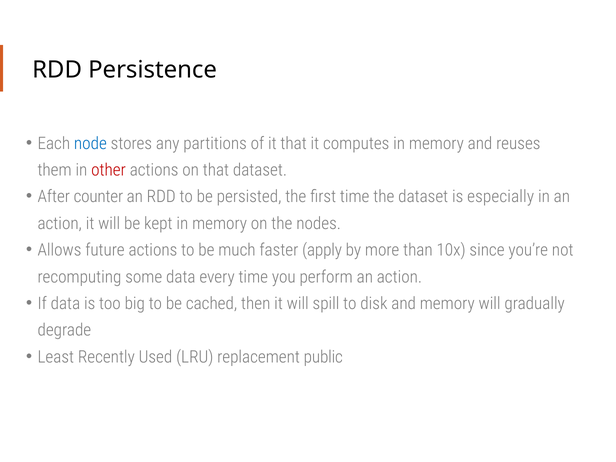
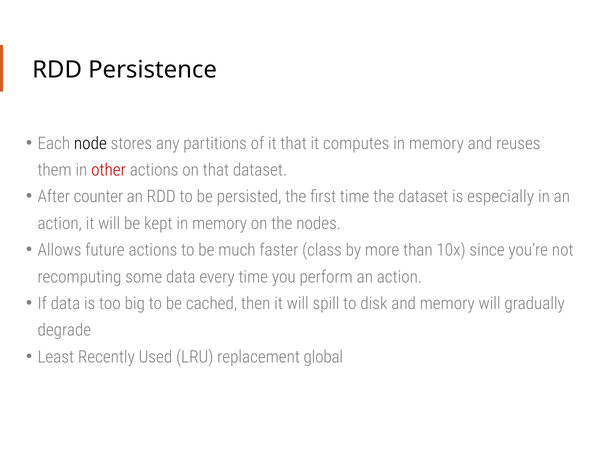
node colour: blue -> black (90, 143)
apply: apply -> class (322, 250)
public: public -> global (323, 357)
